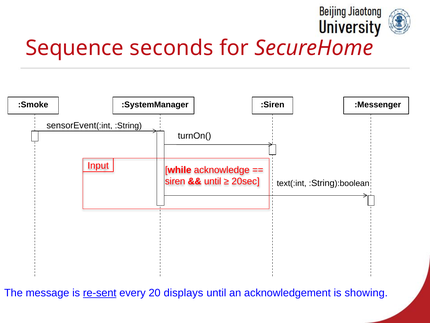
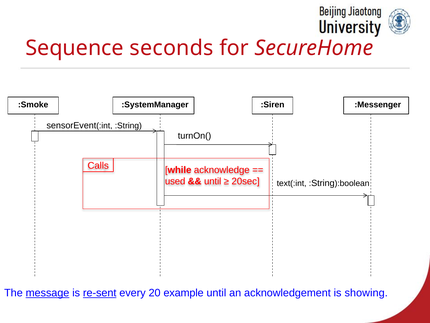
Input: Input -> Calls (98, 165)
siren: siren -> used (175, 181)
message underline: none -> present (48, 292)
displays: displays -> example (184, 292)
